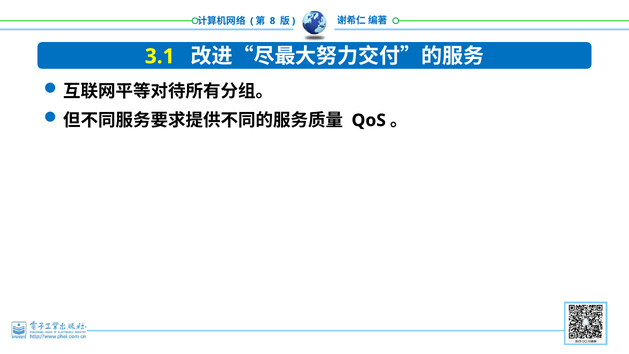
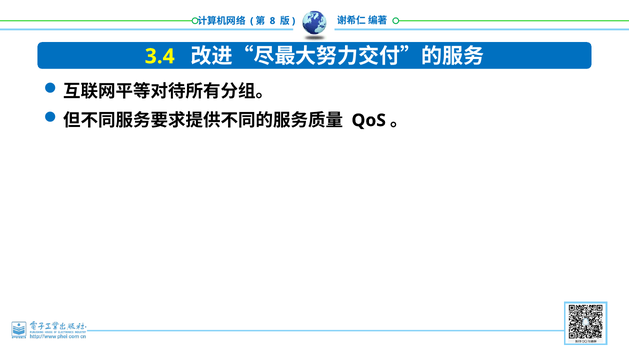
3.1: 3.1 -> 3.4 (160, 56)
